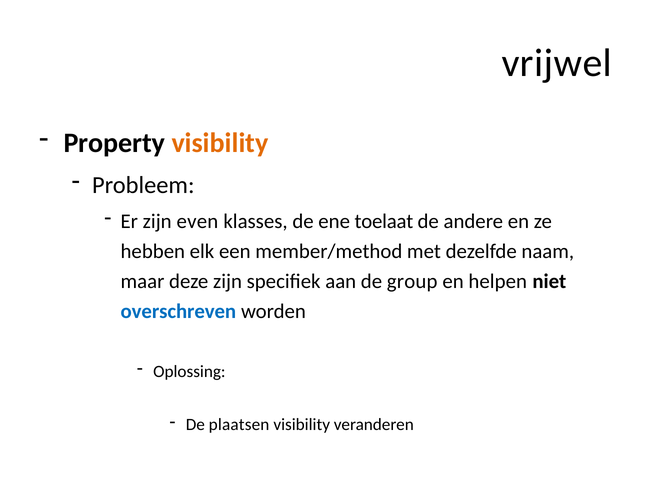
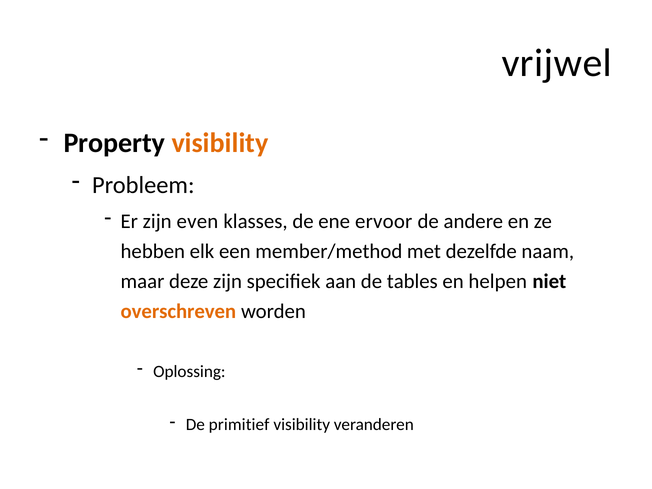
toelaat: toelaat -> ervoor (384, 221)
group: group -> tables (412, 281)
overschreven colour: blue -> orange (178, 311)
plaatsen: plaatsen -> primitief (239, 425)
